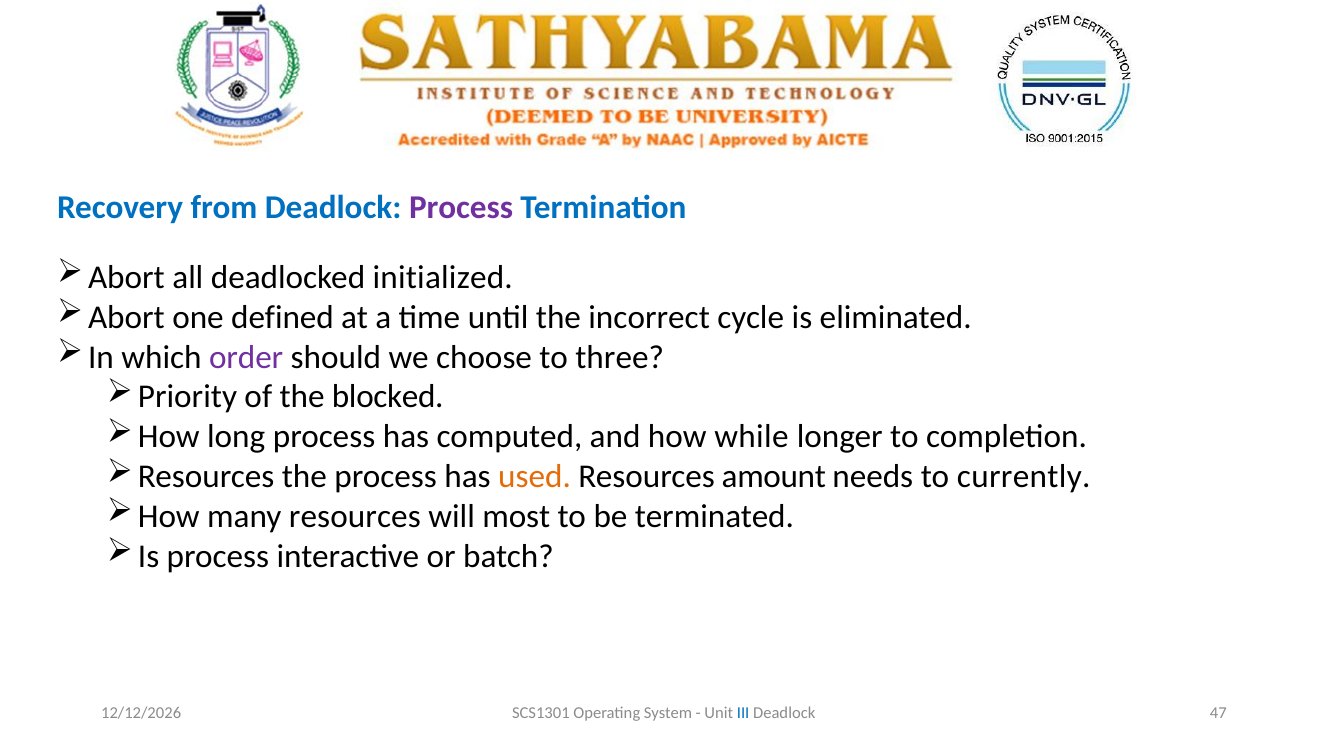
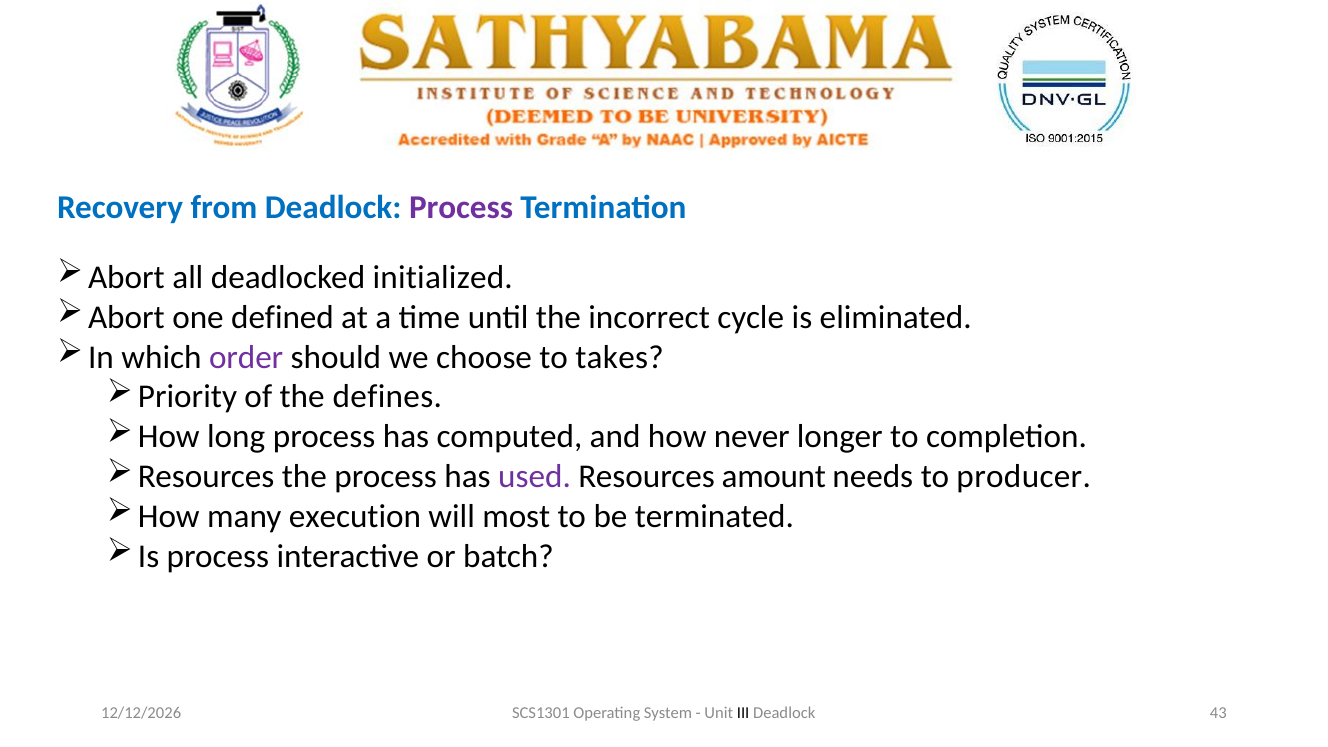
three: three -> takes (620, 357)
blocked: blocked -> defines (387, 397)
while: while -> never (752, 437)
used colour: orange -> purple (535, 477)
currently: currently -> producer (1024, 477)
many resources: resources -> execution (355, 516)
III colour: blue -> black (743, 713)
47: 47 -> 43 (1218, 713)
